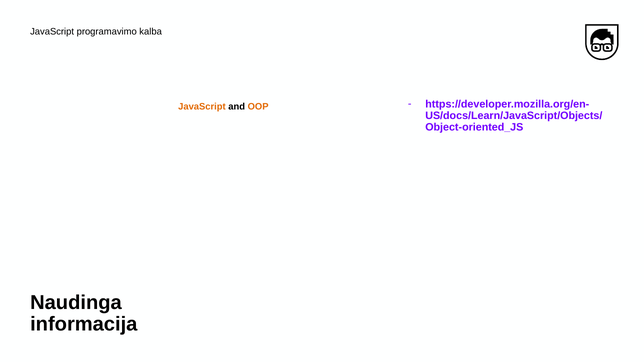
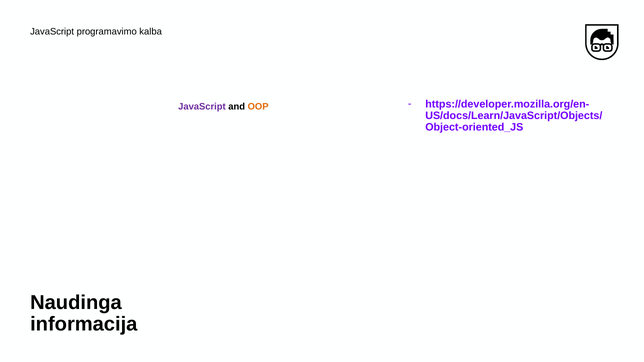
JavaScript colour: orange -> purple (202, 107)
